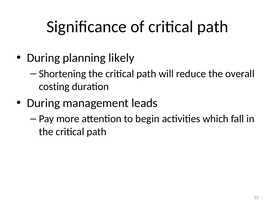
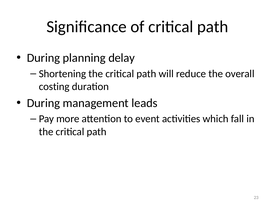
likely: likely -> delay (122, 58)
begin: begin -> event (148, 118)
